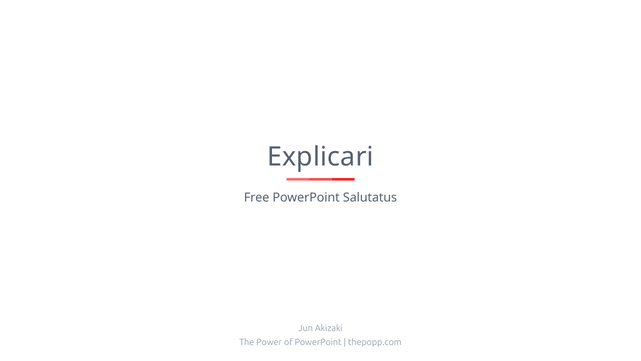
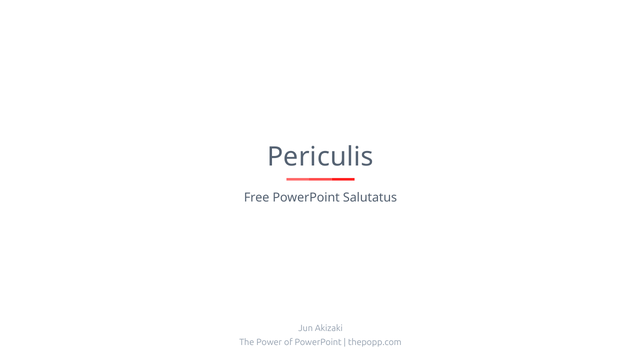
Explicari: Explicari -> Periculis (320, 157)
